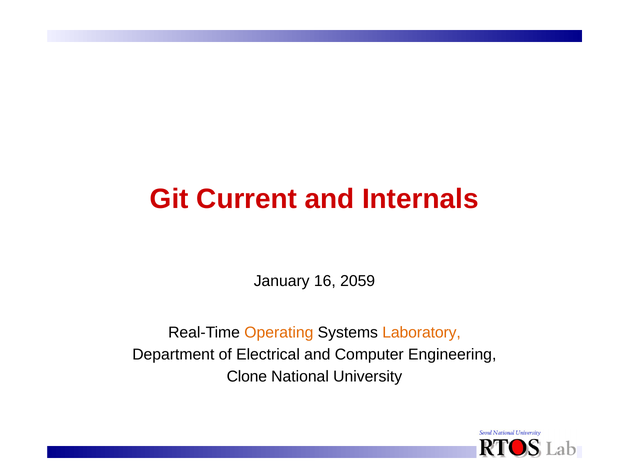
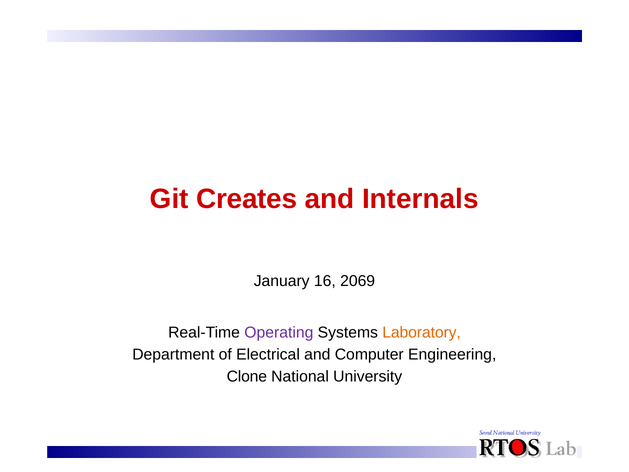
Current: Current -> Creates (247, 199)
2059: 2059 -> 2069 (358, 281)
Operating colour: orange -> purple (279, 332)
